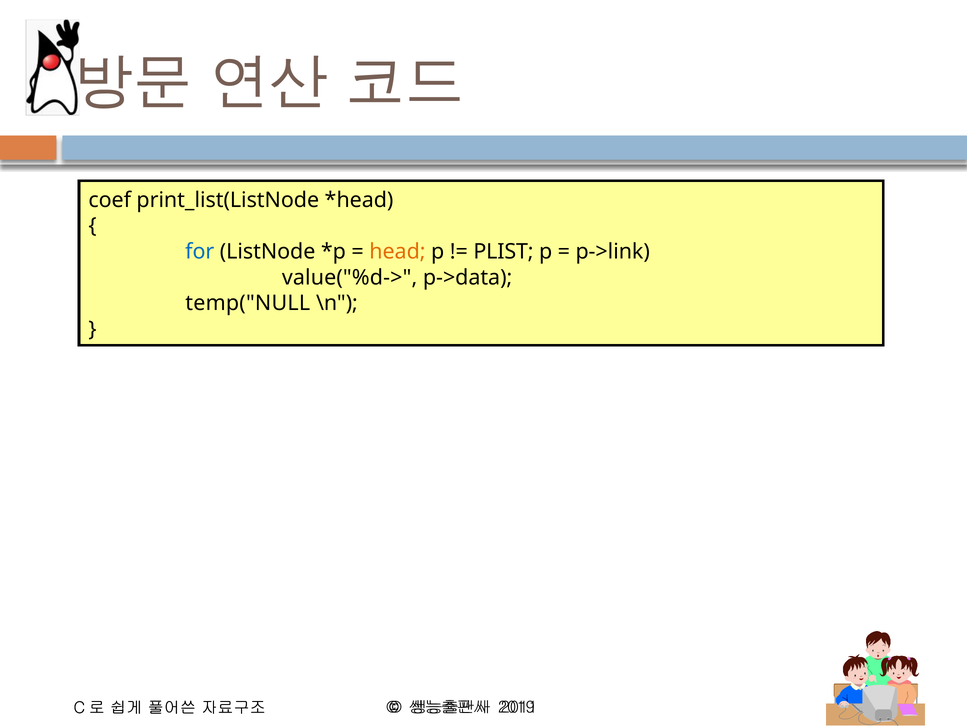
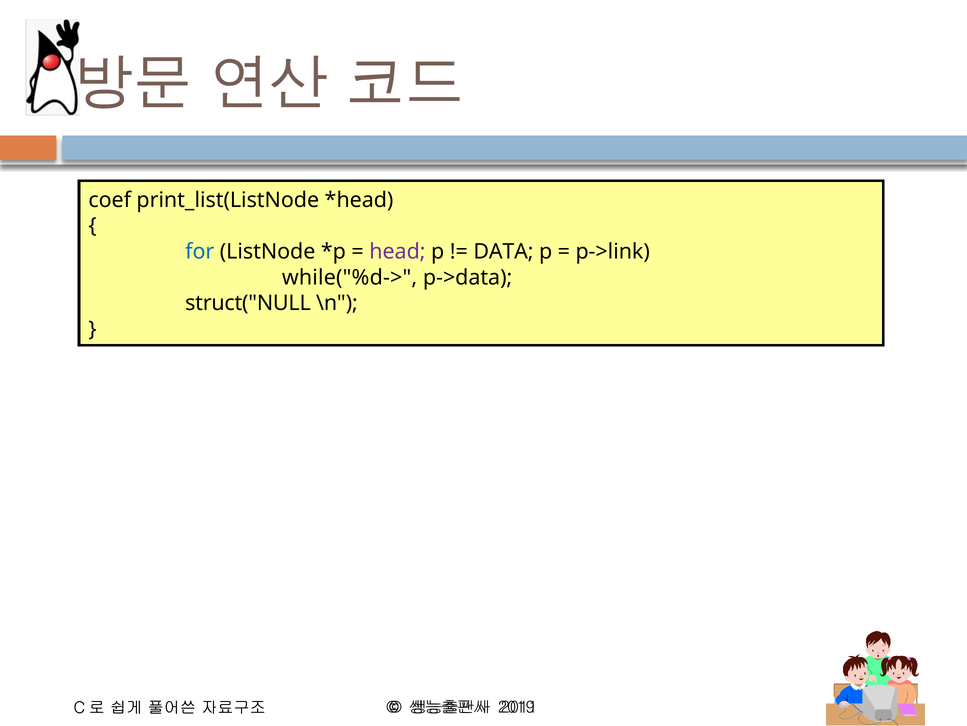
head colour: orange -> purple (397, 251)
PLIST: PLIST -> DATA (503, 251)
value("%d->: value("%d-> -> while("%d-> (350, 277)
temp("NULL: temp("NULL -> struct("NULL (248, 303)
